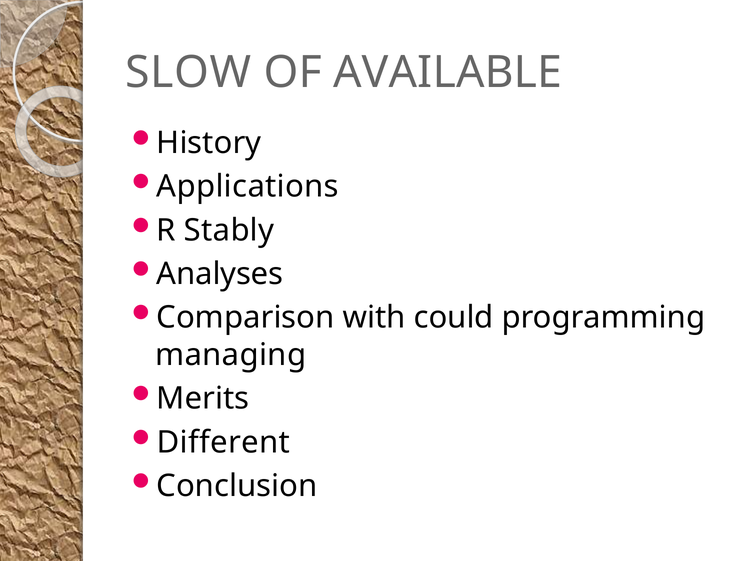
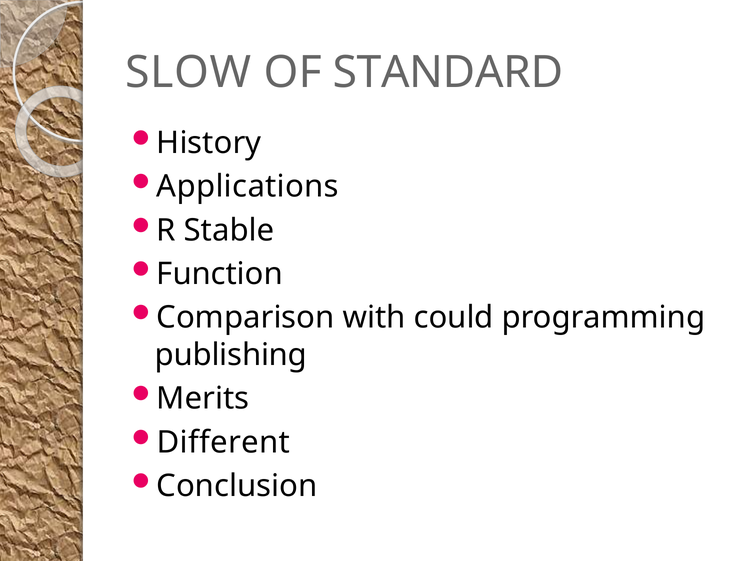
AVAILABLE: AVAILABLE -> STANDARD (448, 72)
Stably: Stably -> Stable (229, 230)
Analyses: Analyses -> Function (220, 274)
managing: managing -> publishing (231, 355)
